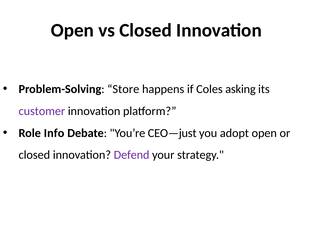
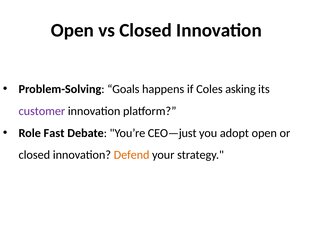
Store: Store -> Goals (123, 89)
Info: Info -> Fast (54, 133)
Defend colour: purple -> orange (132, 155)
